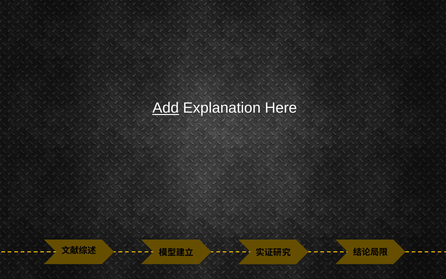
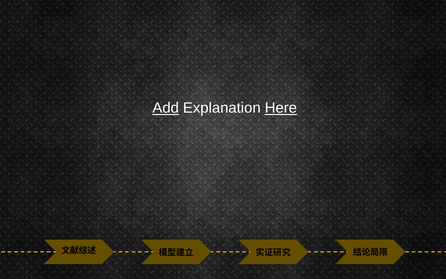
Here underline: none -> present (281, 108)
